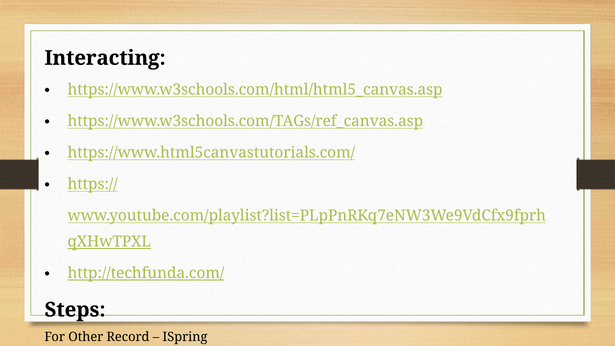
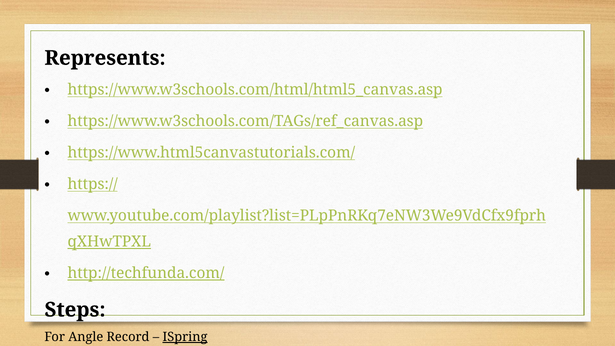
Interacting: Interacting -> Represents (105, 58)
Other: Other -> Angle (86, 337)
ISpring underline: none -> present (185, 337)
